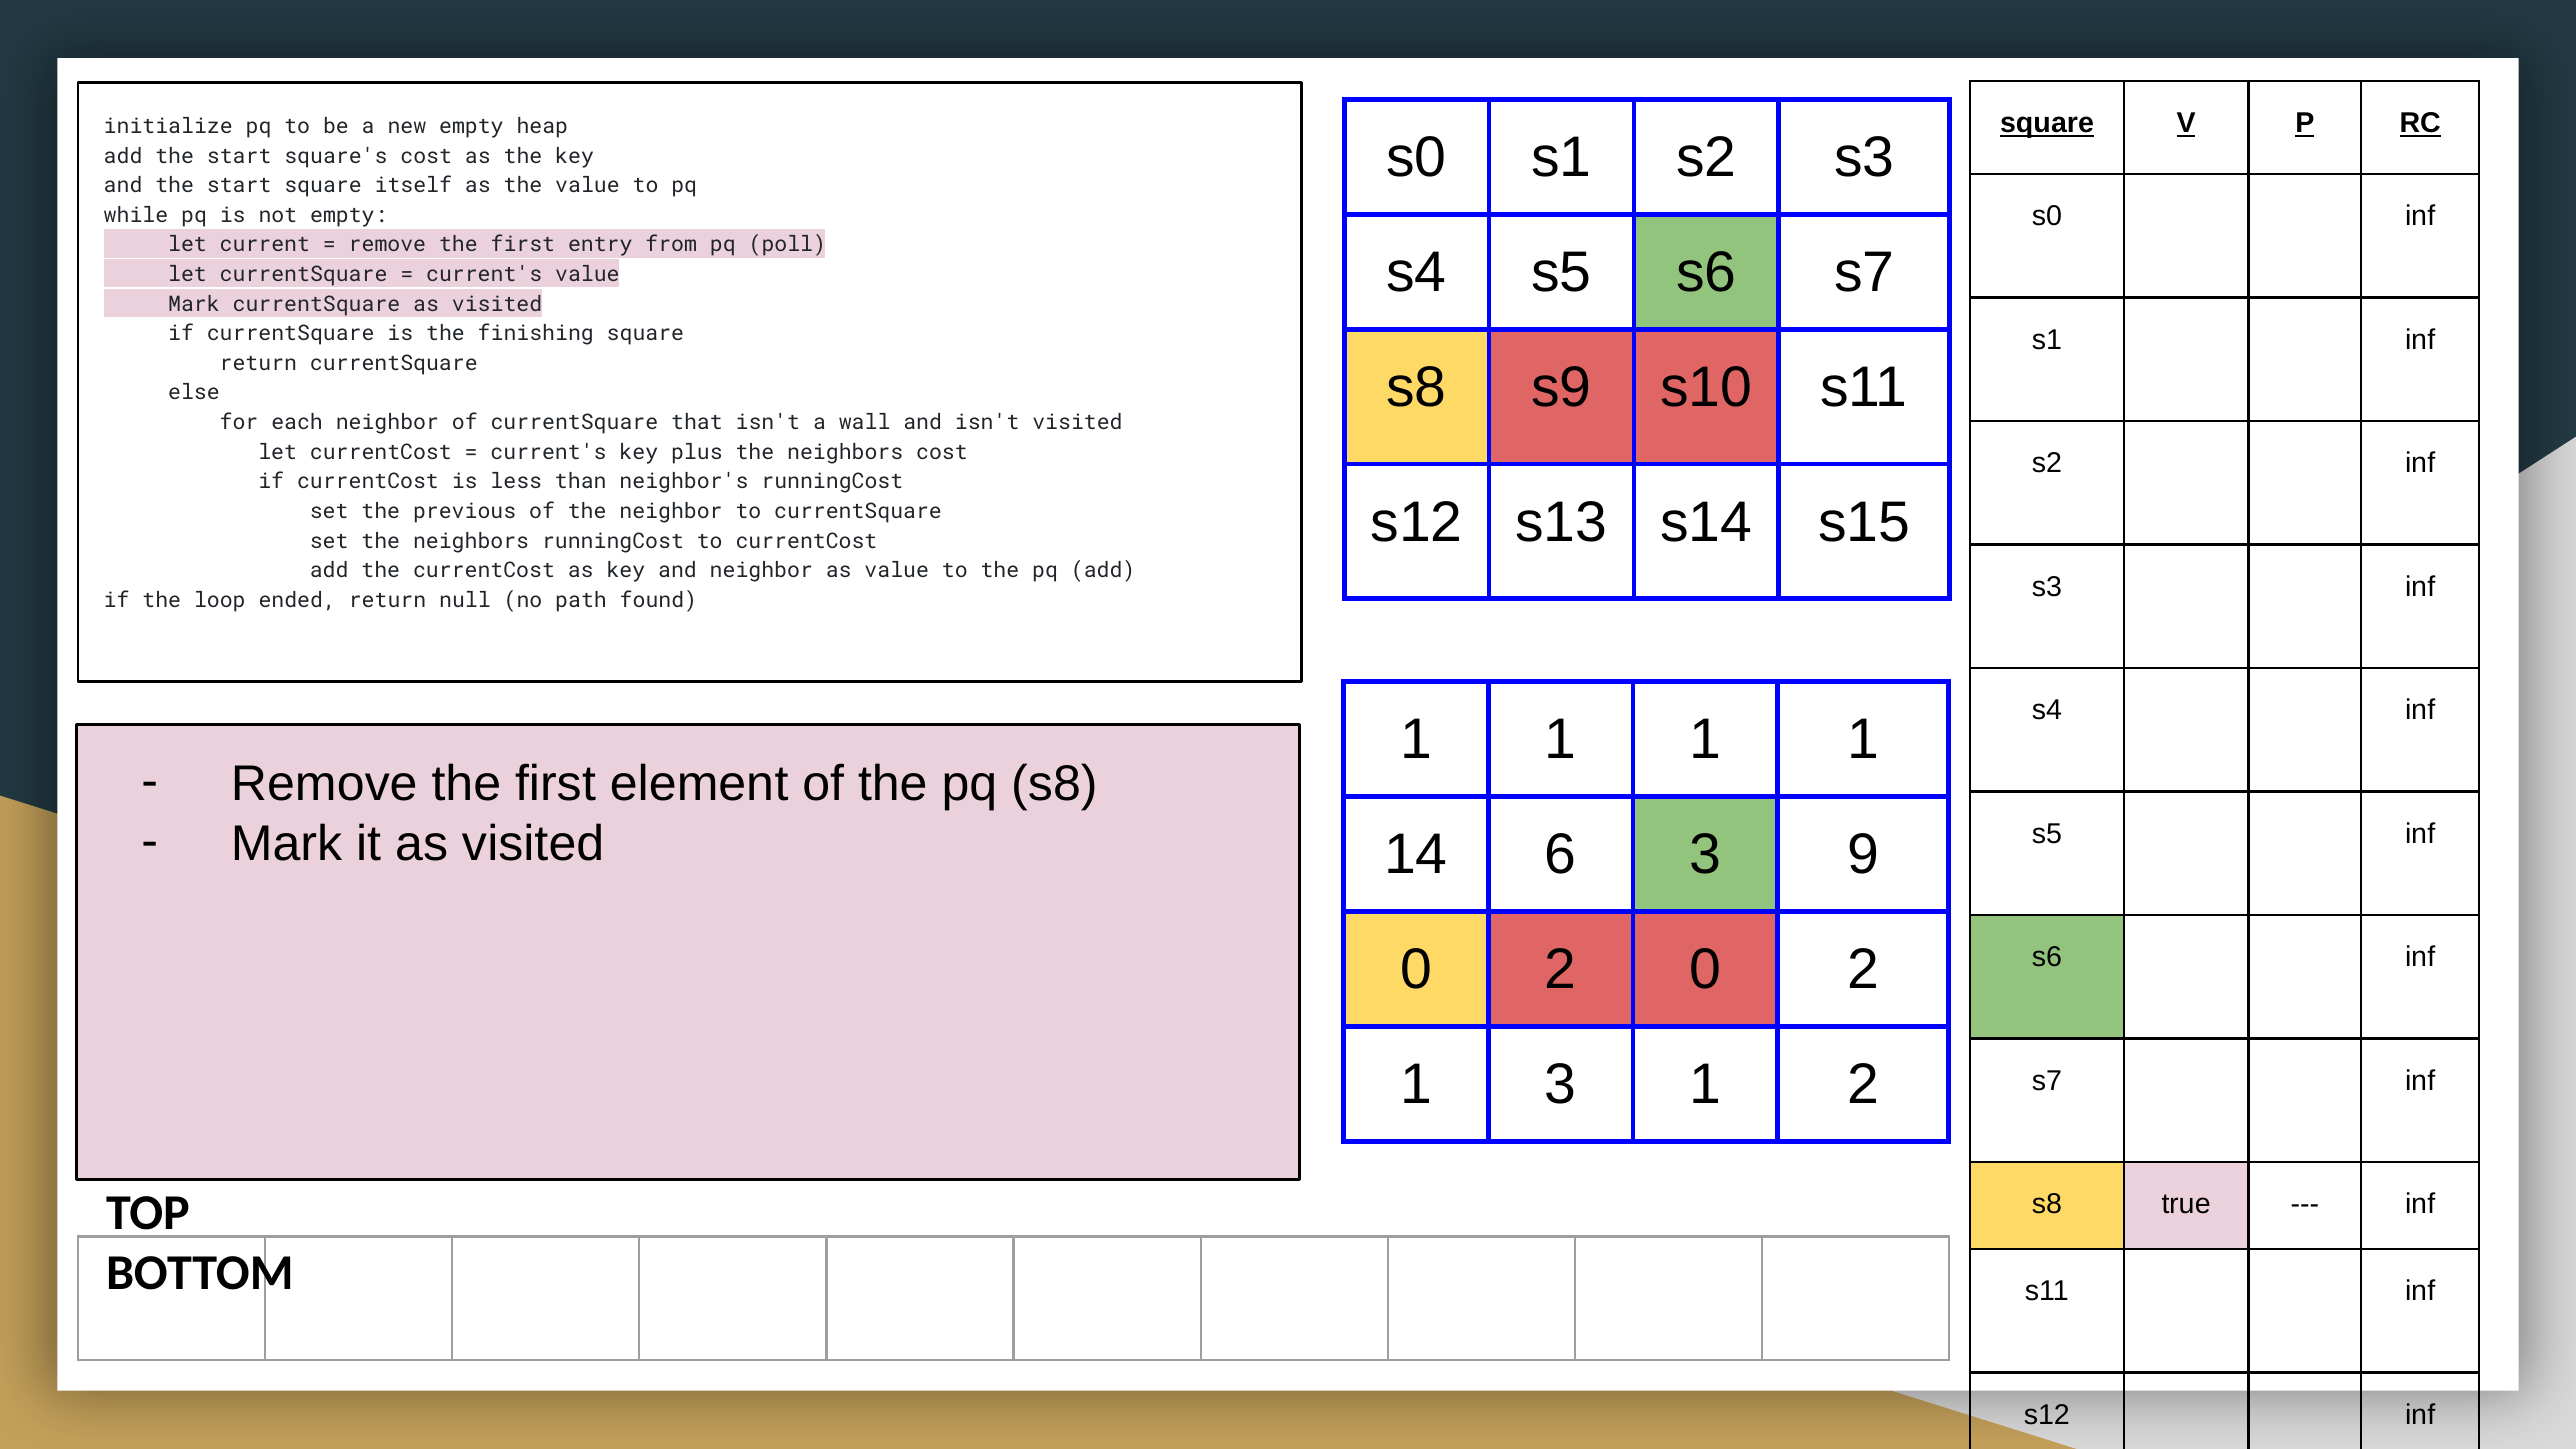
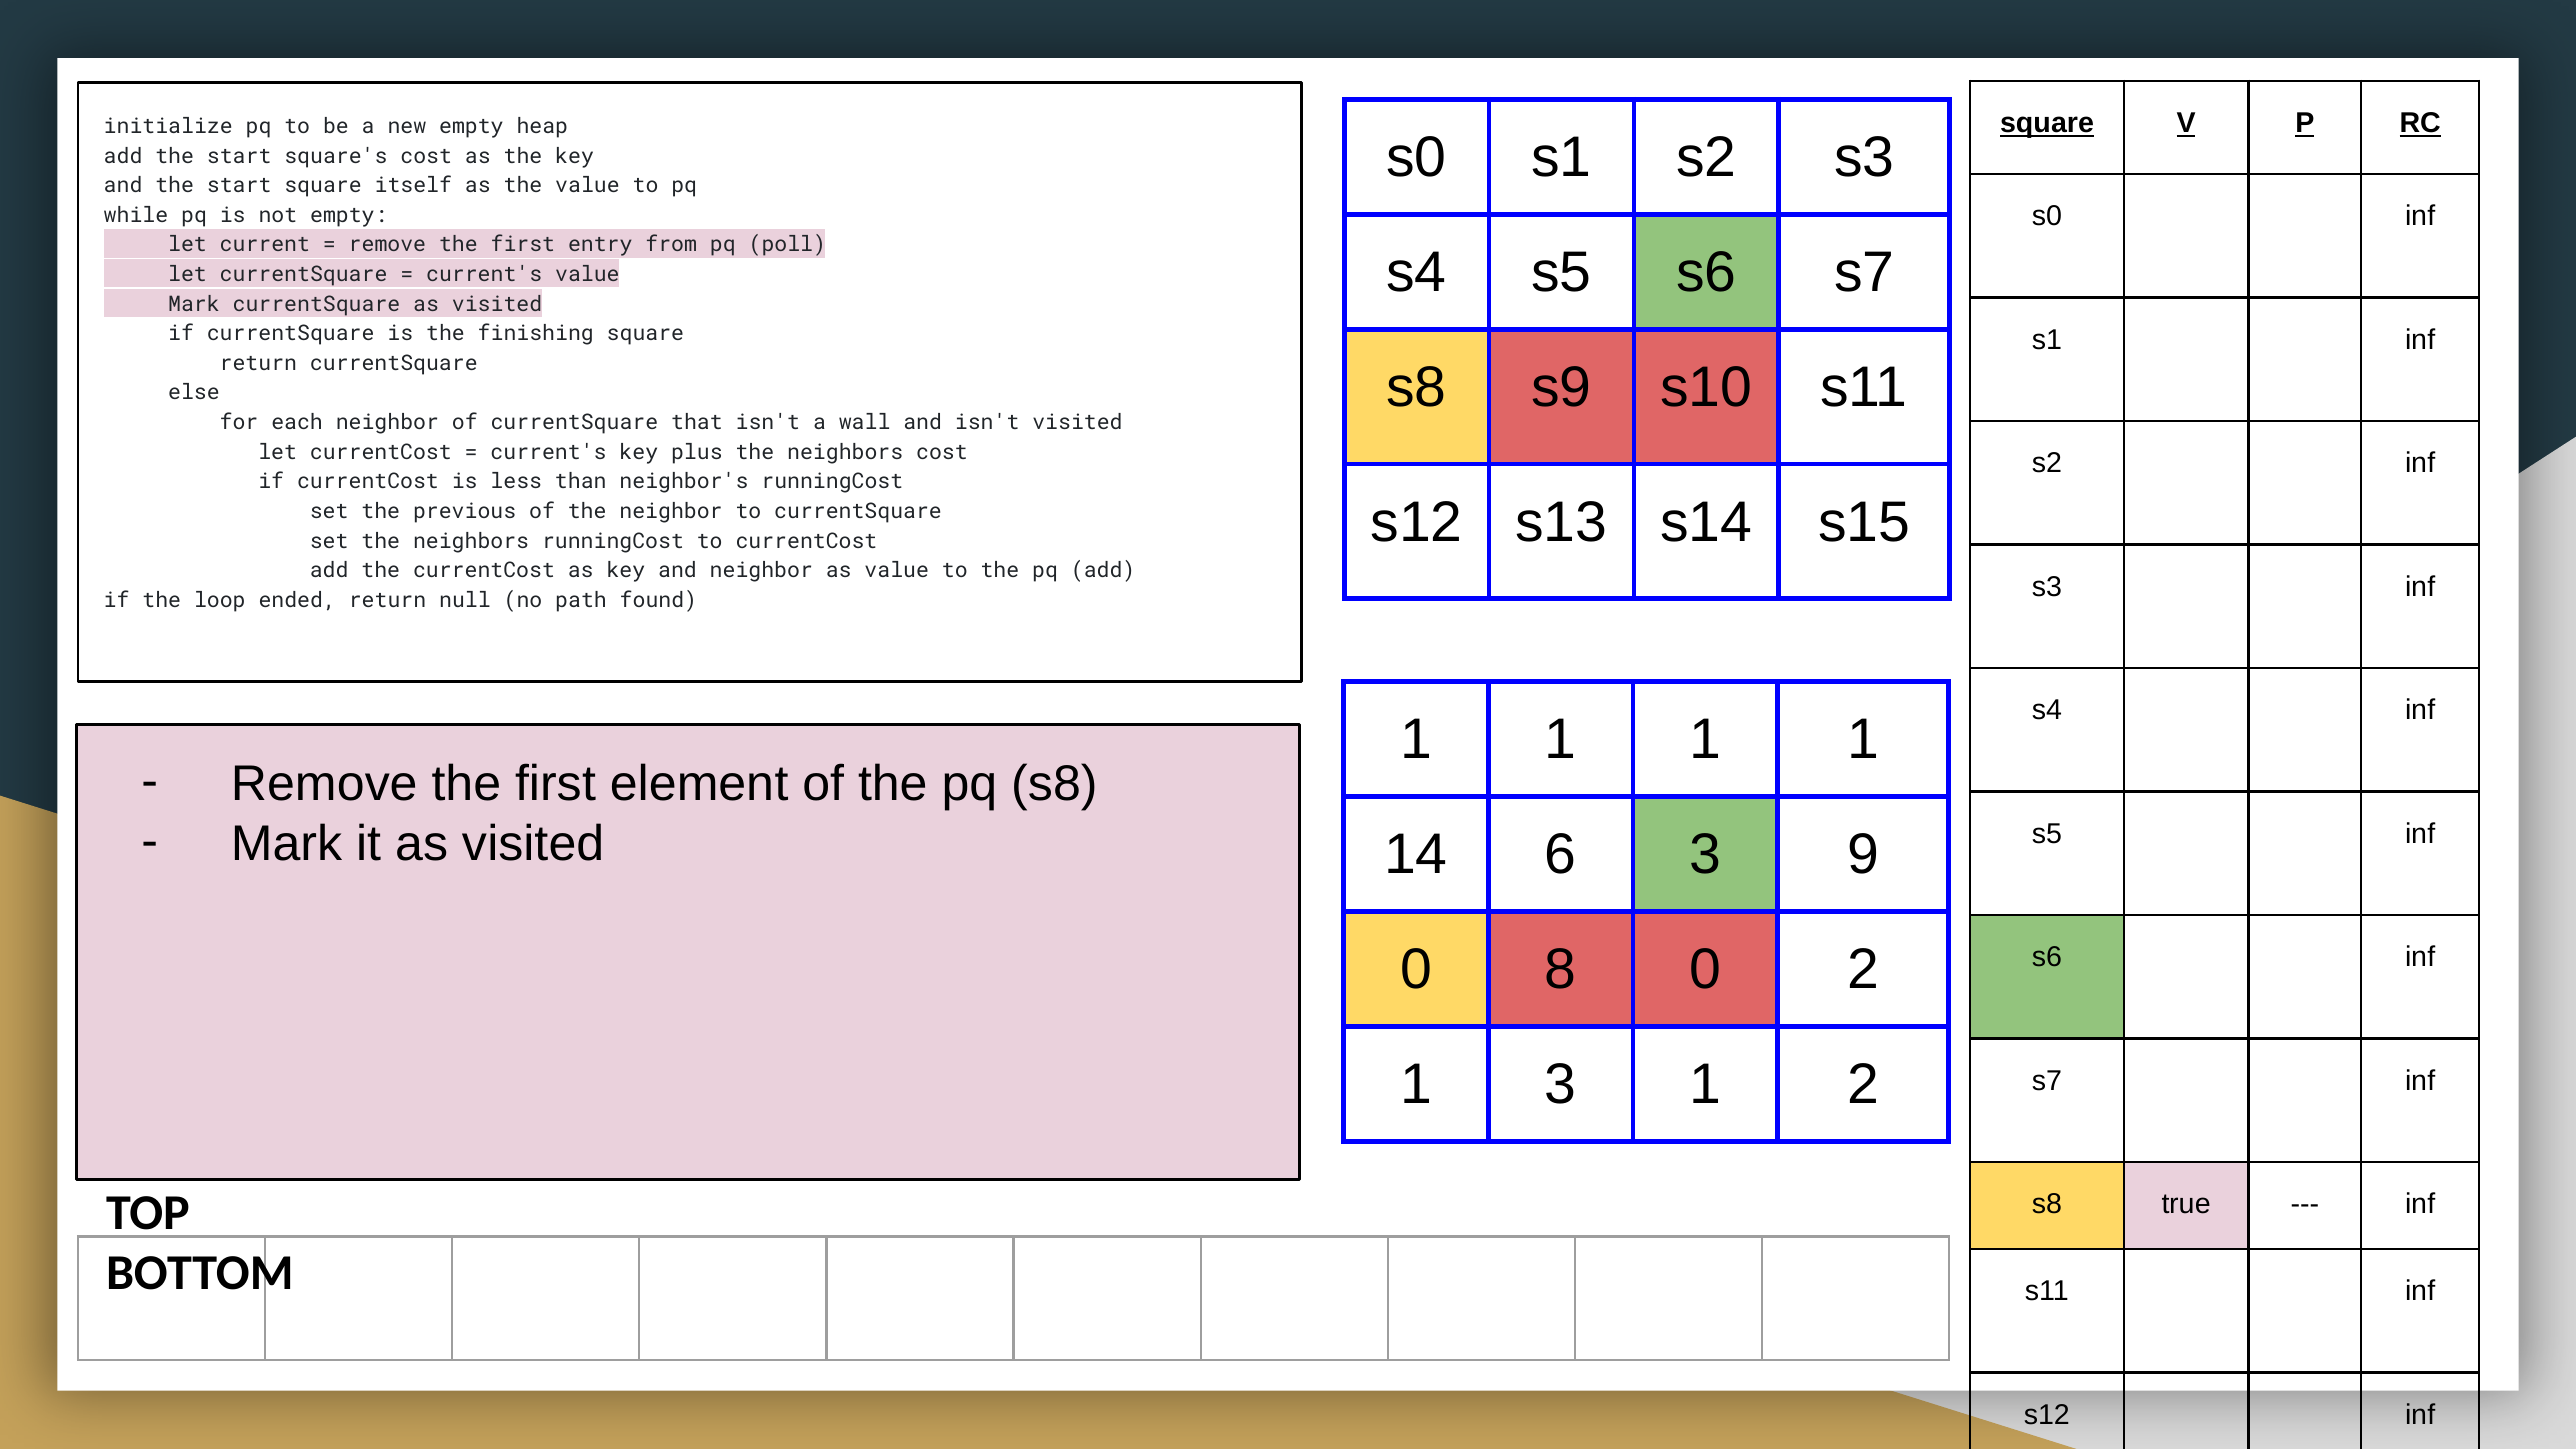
2: 2 -> 8 (1561, 970)
